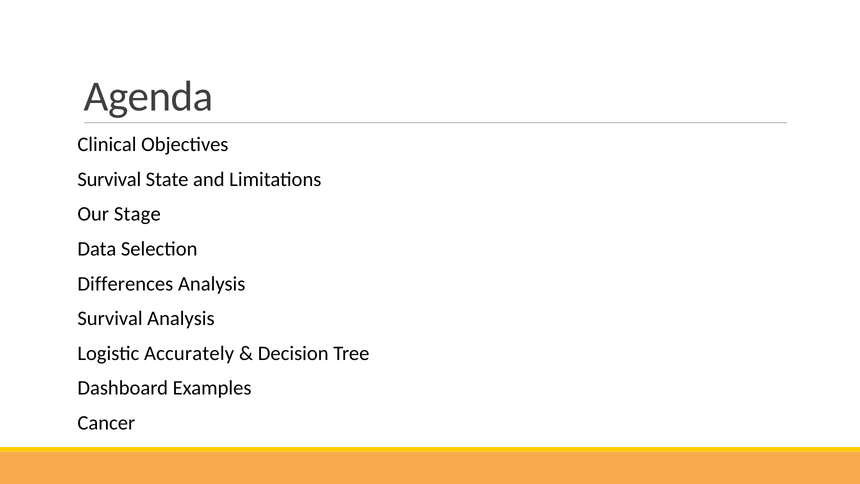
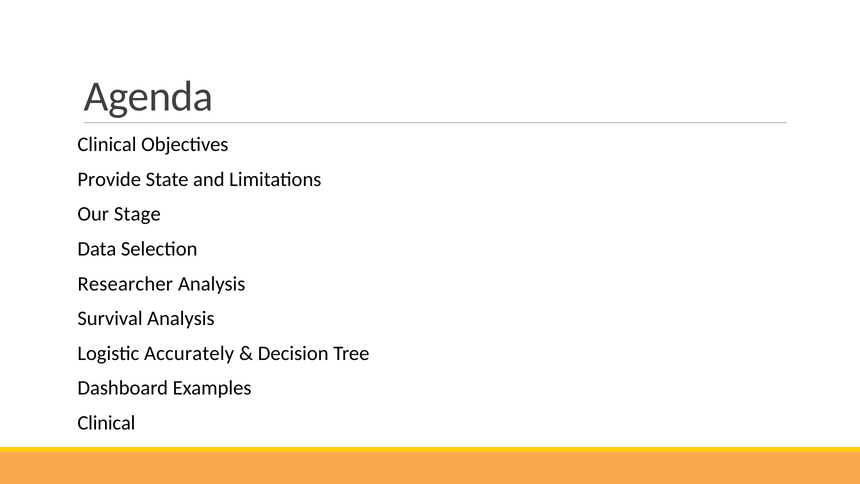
Survival: Survival -> Provide (109, 179)
Differences: Differences -> Researcher (125, 284)
Cancer: Cancer -> Clinical (106, 423)
